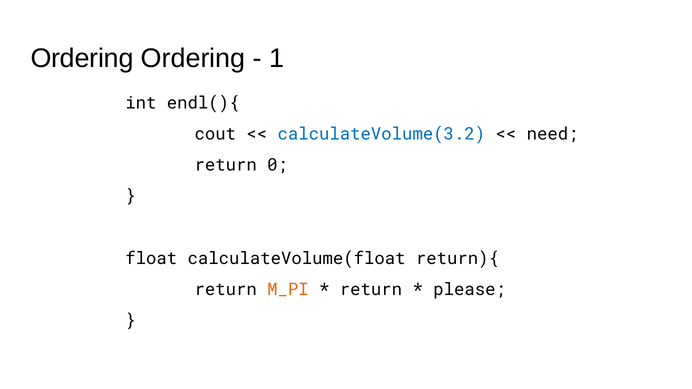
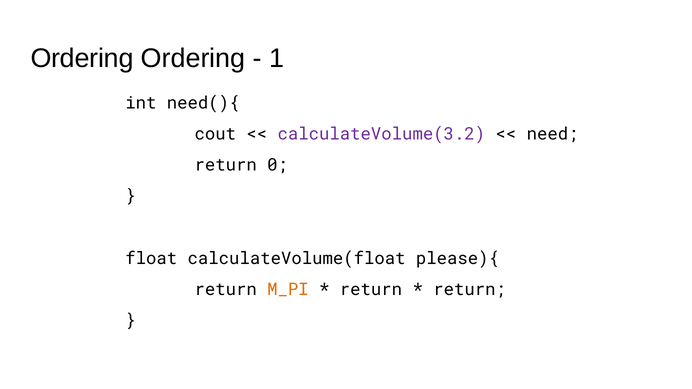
endl(){: endl(){ -> need(){ (203, 103)
calculateVolume(3.2 colour: blue -> purple (381, 134)
return){: return){ -> please){ (457, 259)
please: please -> return (470, 290)
